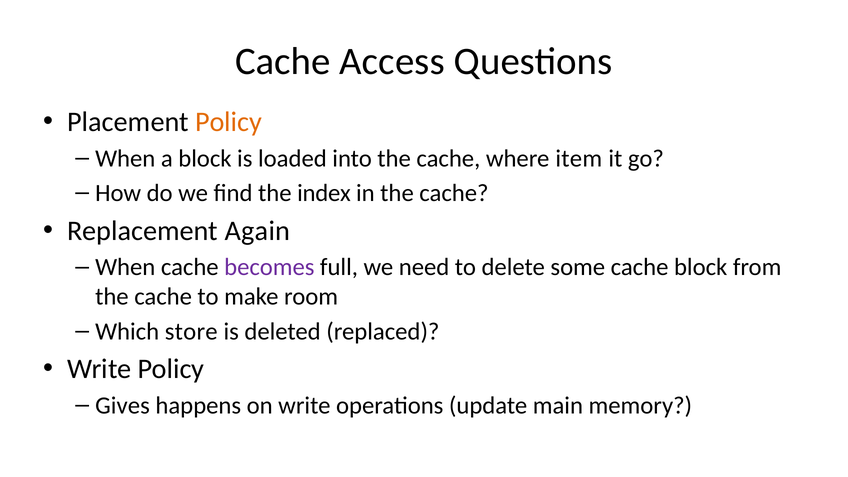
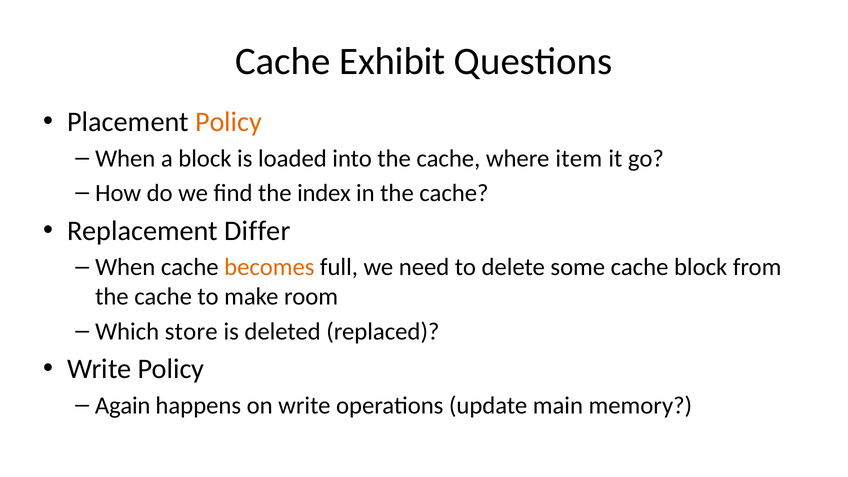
Access: Access -> Exhibit (392, 62)
Again: Again -> Differ (257, 231)
becomes colour: purple -> orange (269, 267)
Gives: Gives -> Again (123, 406)
